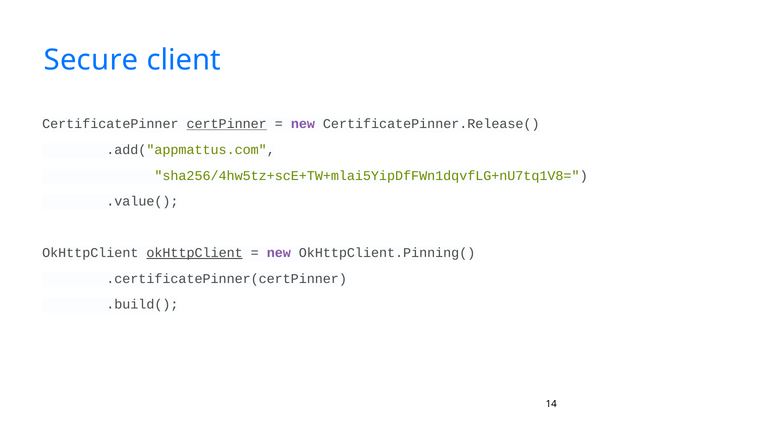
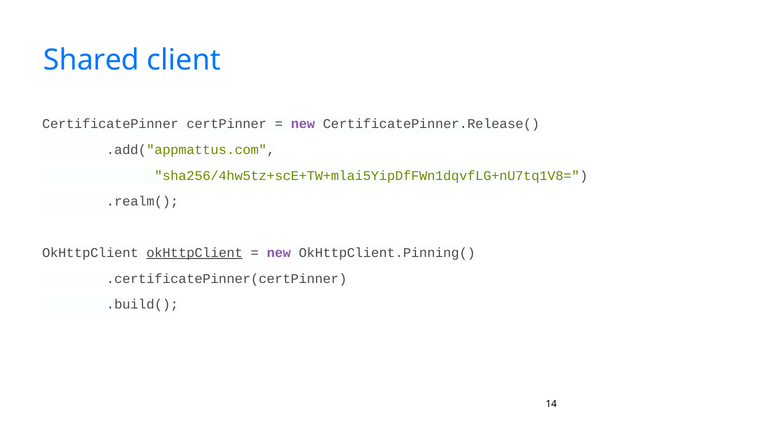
Secure: Secure -> Shared (91, 60)
certPinner underline: present -> none (227, 124)
.value(: .value( -> .realm( (142, 201)
